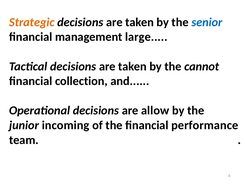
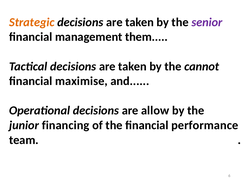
senior colour: blue -> purple (207, 22)
large: large -> them (146, 37)
collection: collection -> maximise (81, 81)
incoming: incoming -> financing (66, 125)
